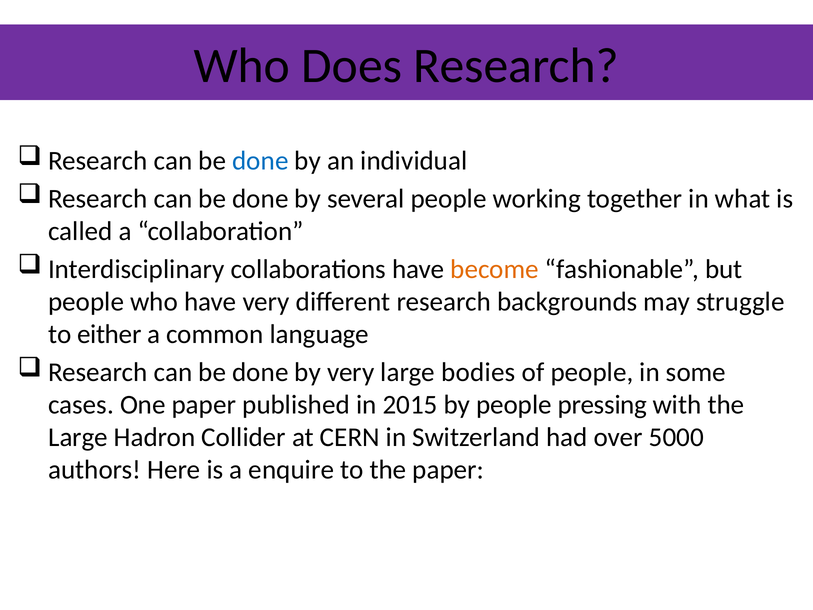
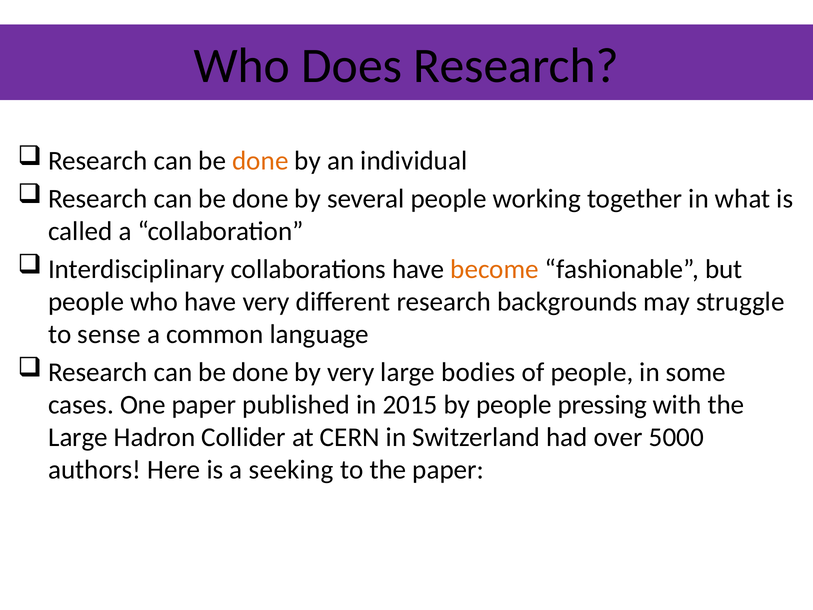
done colour: blue -> orange (260, 161)
either: either -> sense (109, 334)
enquire: enquire -> seeking (291, 470)
